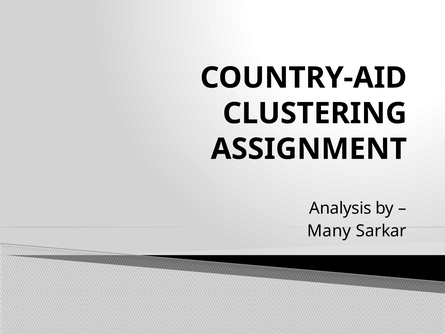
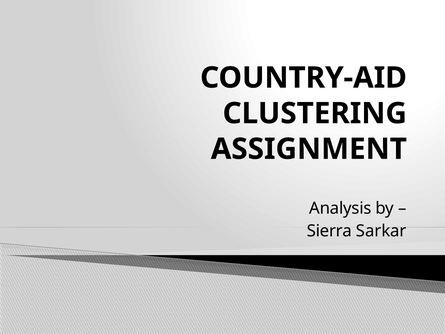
Many: Many -> Sierra (329, 231)
